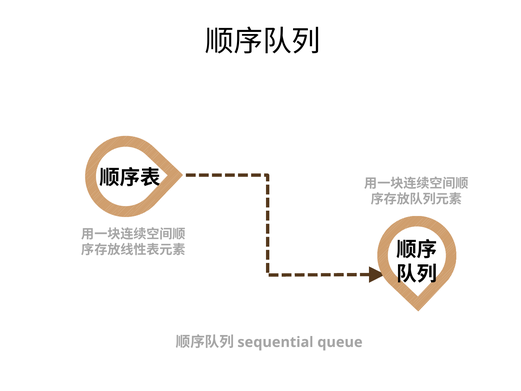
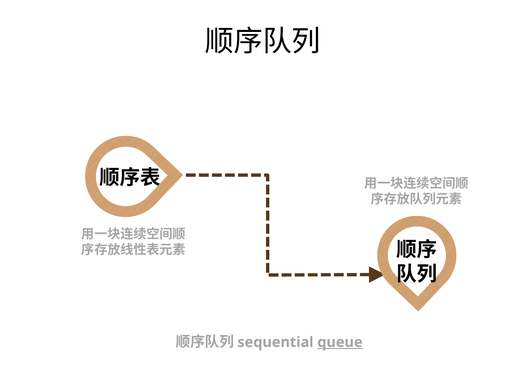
queue underline: none -> present (340, 342)
